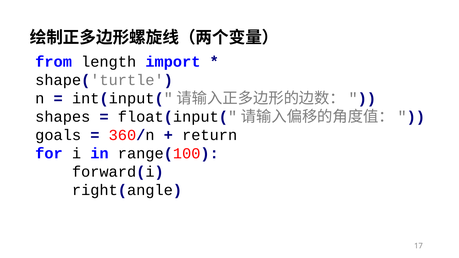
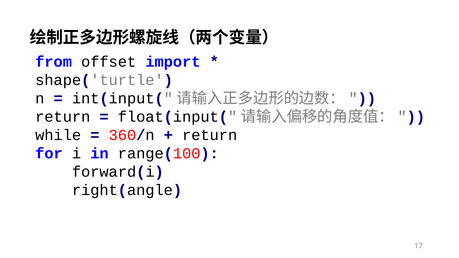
length: length -> offset (109, 62)
shapes: shapes -> return (63, 117)
goals: goals -> while (58, 135)
